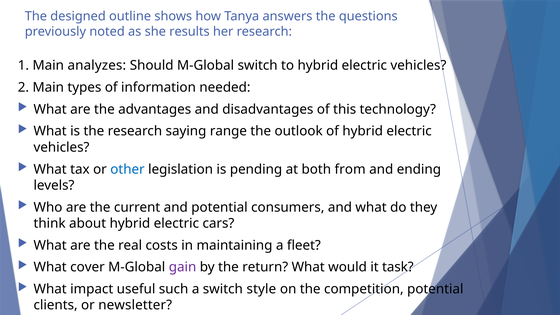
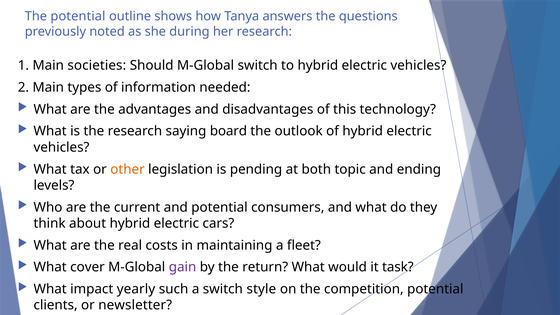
The designed: designed -> potential (78, 16)
results: results -> during (189, 32)
analyzes: analyzes -> societies (97, 65)
range: range -> board (228, 131)
other colour: blue -> orange (127, 169)
from: from -> topic (350, 169)
useful: useful -> yearly (136, 289)
